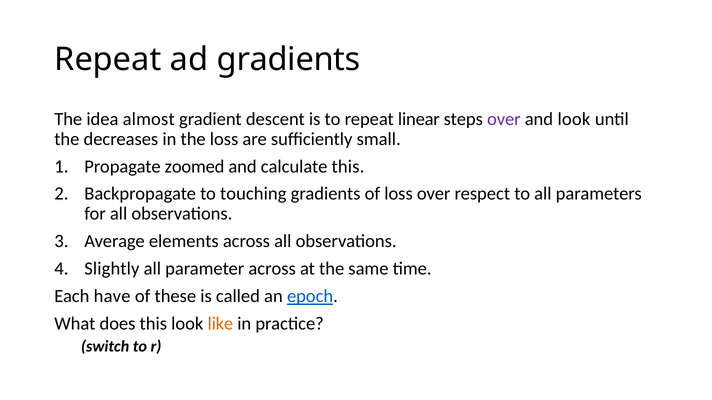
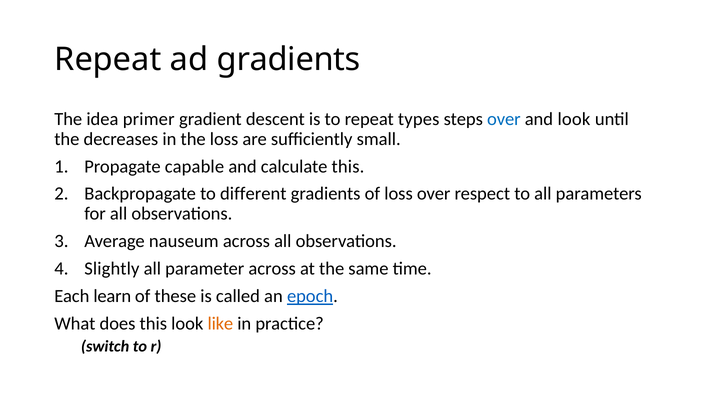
almost: almost -> primer (149, 119)
linear: linear -> types (419, 119)
over colour: purple -> blue (504, 119)
zoomed: zoomed -> capable (194, 167)
touching: touching -> different (253, 194)
elements: elements -> nauseum (184, 242)
have: have -> learn (112, 297)
